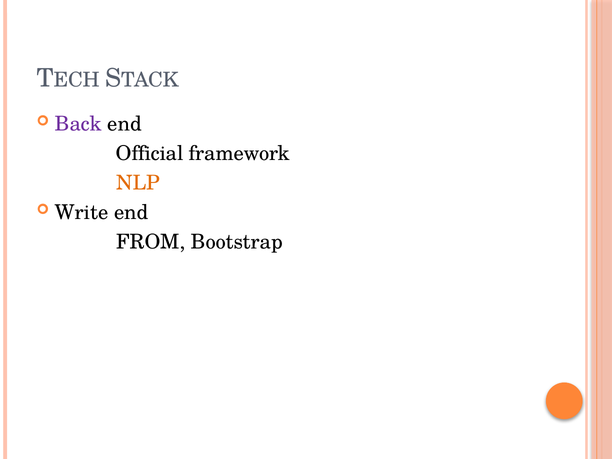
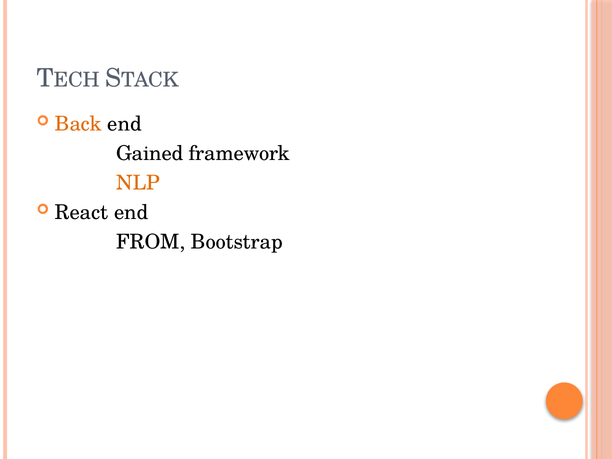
Back colour: purple -> orange (78, 124)
Official: Official -> Gained (150, 153)
Write: Write -> React (82, 213)
